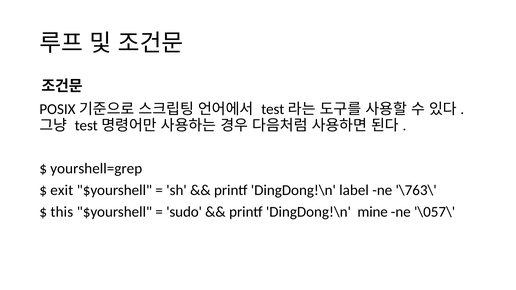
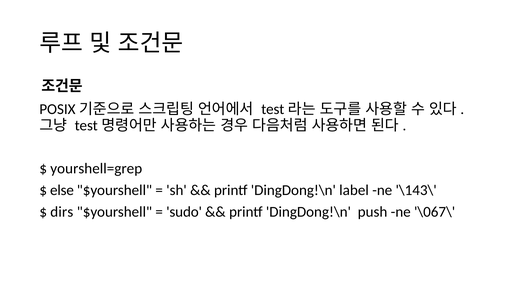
exit: exit -> else (62, 190)
\763\: \763\ -> \143\ (416, 190)
this: this -> dirs (62, 212)
mine: mine -> push (373, 212)
\057\: \057\ -> \067\ (435, 212)
